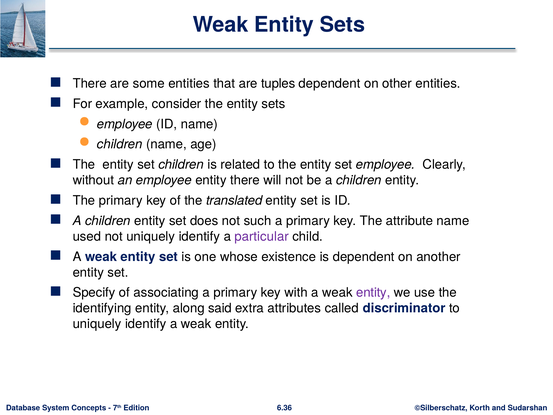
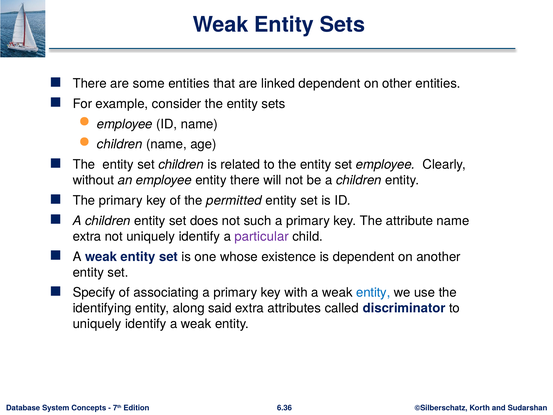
tuples: tuples -> linked (278, 83)
translated: translated -> permitted (234, 200)
used: used -> extra (87, 236)
entity colour: purple -> blue (373, 292)
